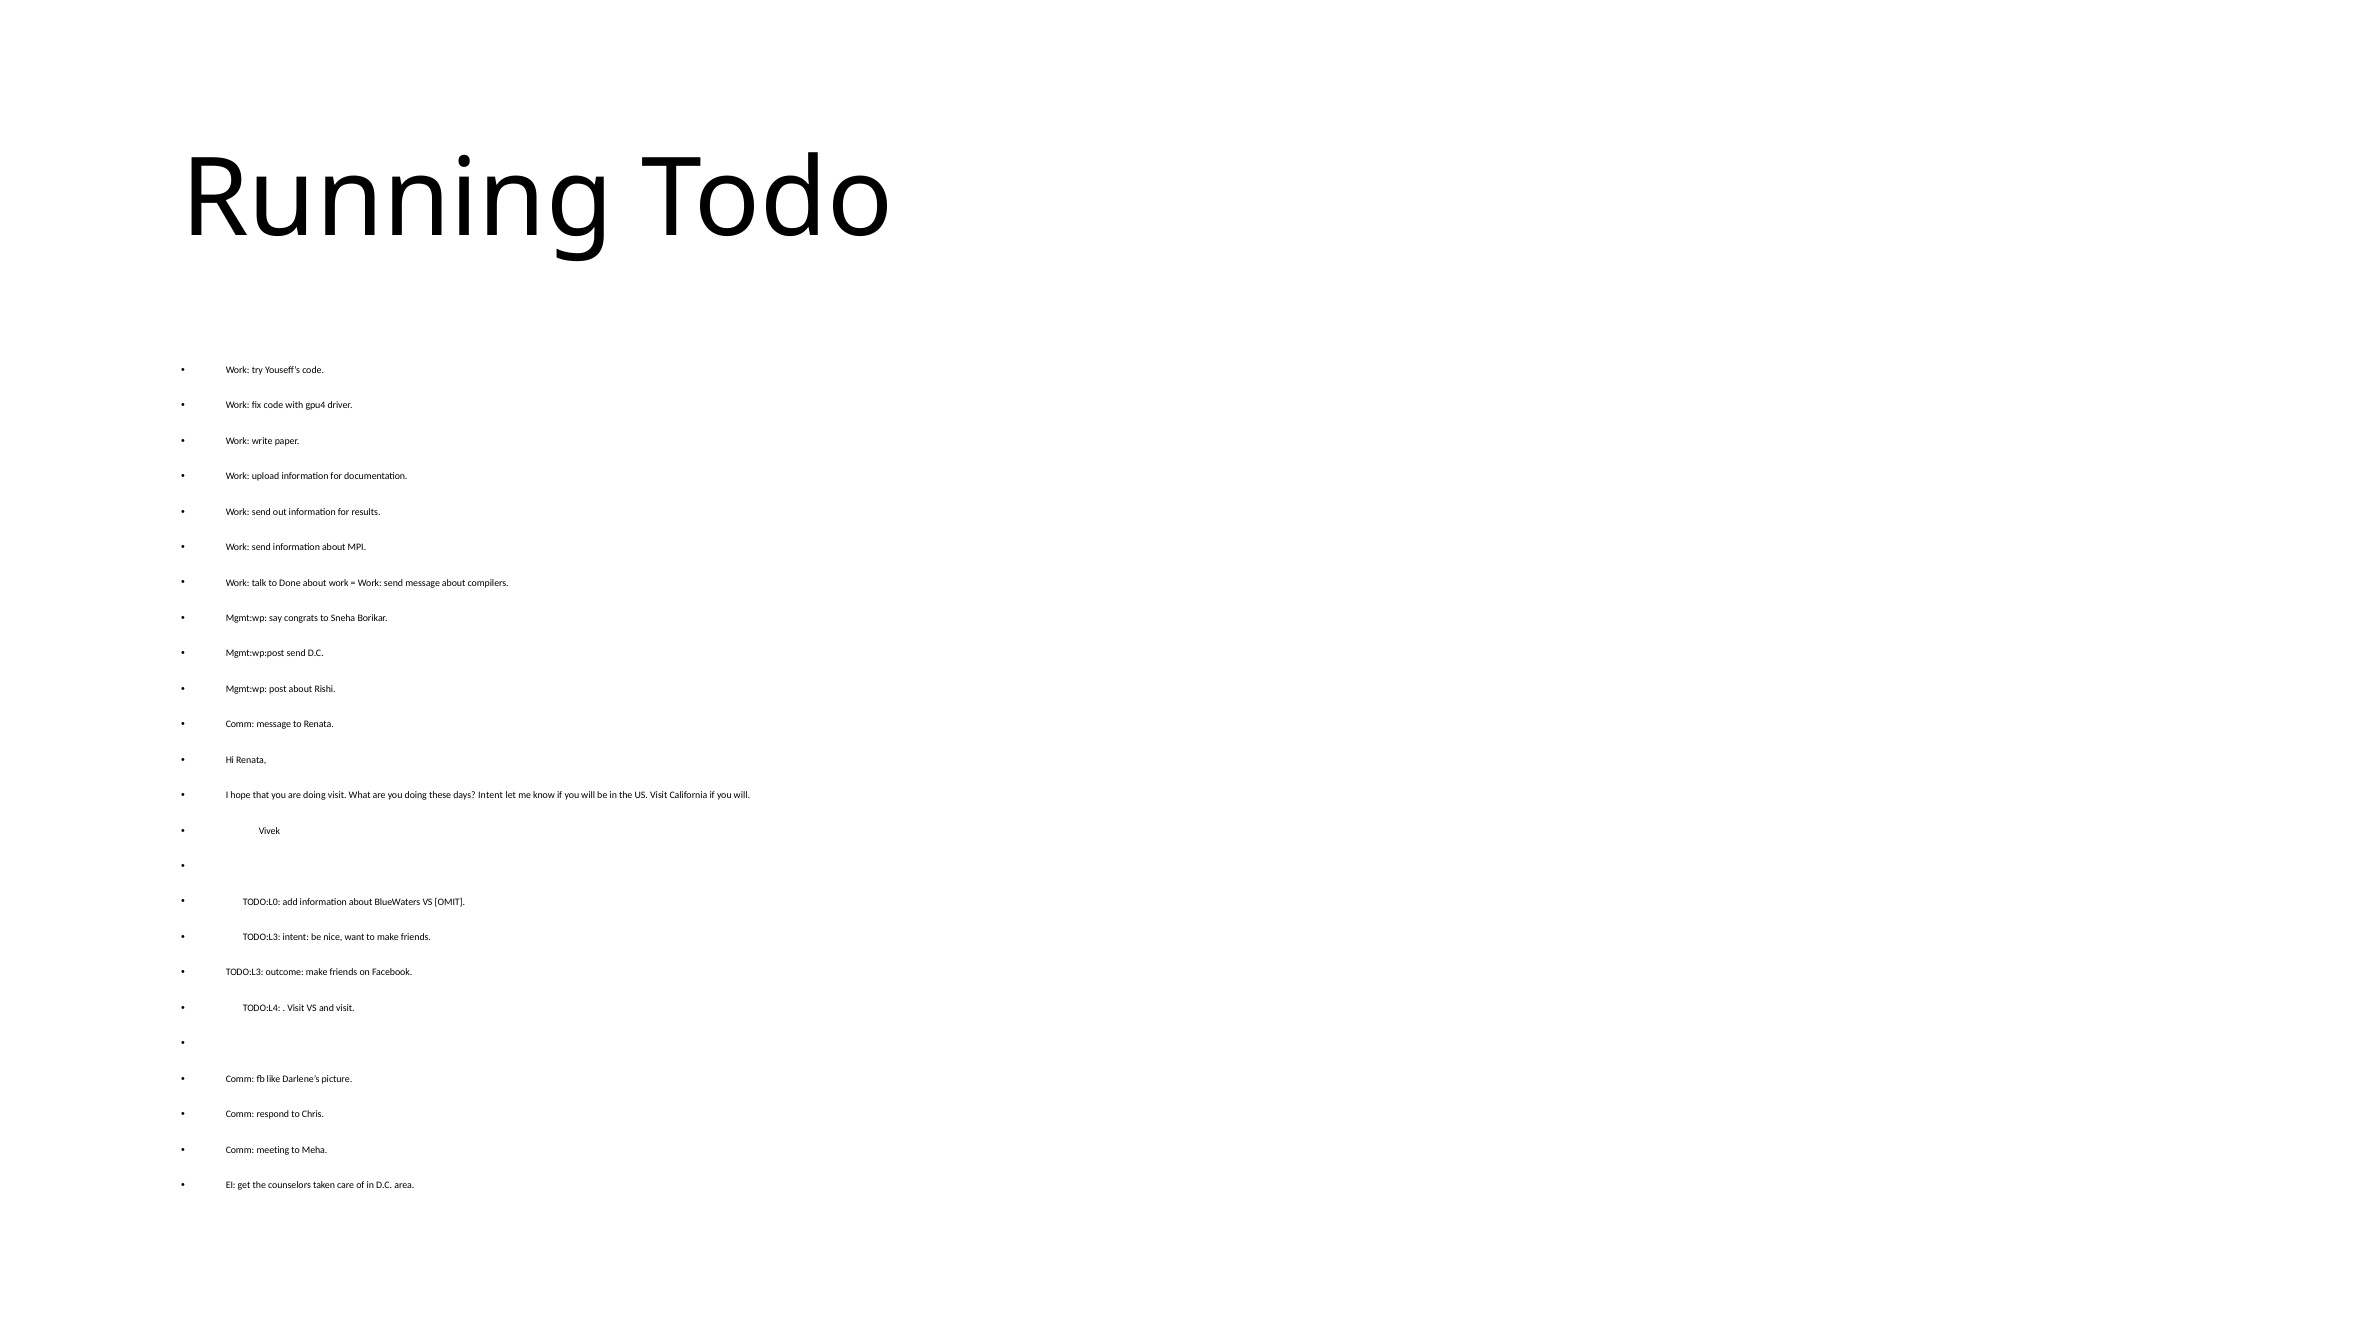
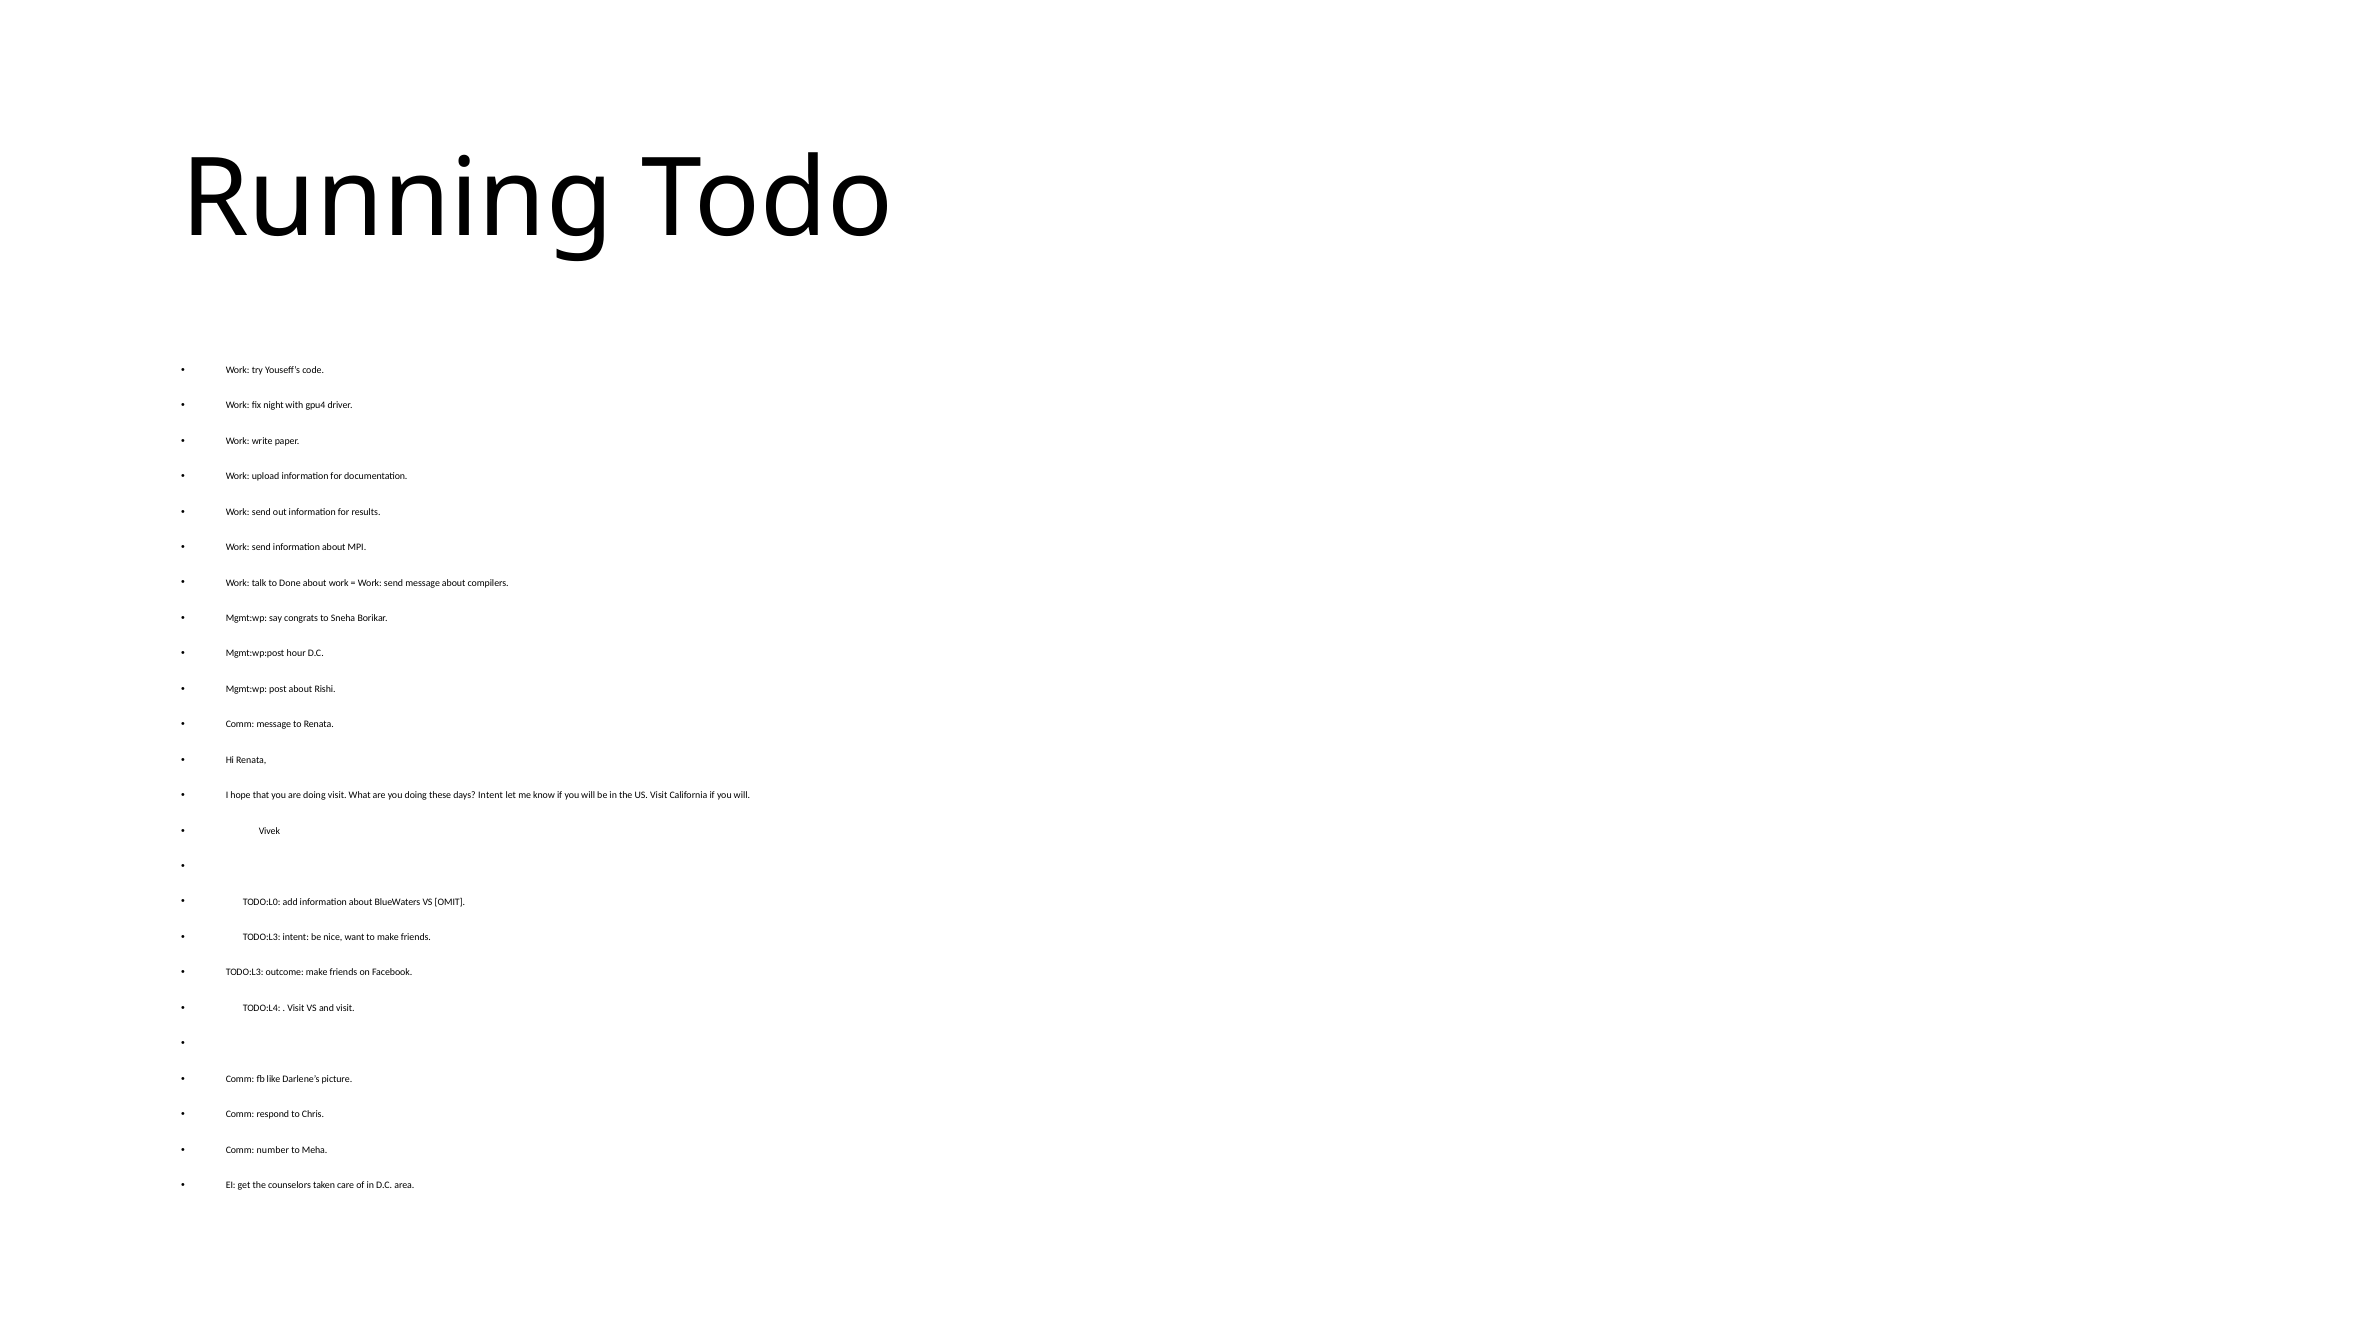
fix code: code -> night (274, 406)
Mgmt:wp:post send: send -> hour (296, 654)
meeting: meeting -> number (273, 1150)
